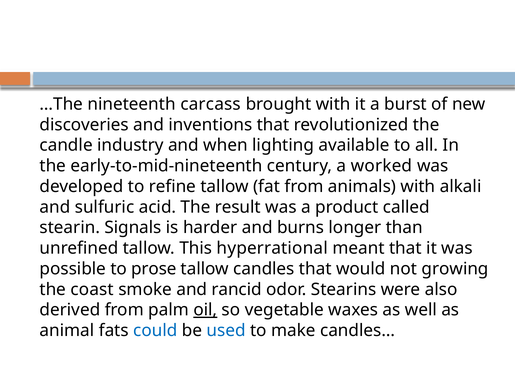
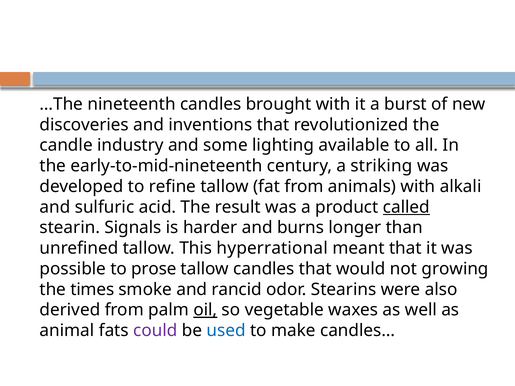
nineteenth carcass: carcass -> candles (211, 104)
when: when -> some (226, 145)
worked: worked -> striking (382, 166)
called underline: none -> present (406, 207)
coast: coast -> times (92, 290)
could colour: blue -> purple (155, 331)
